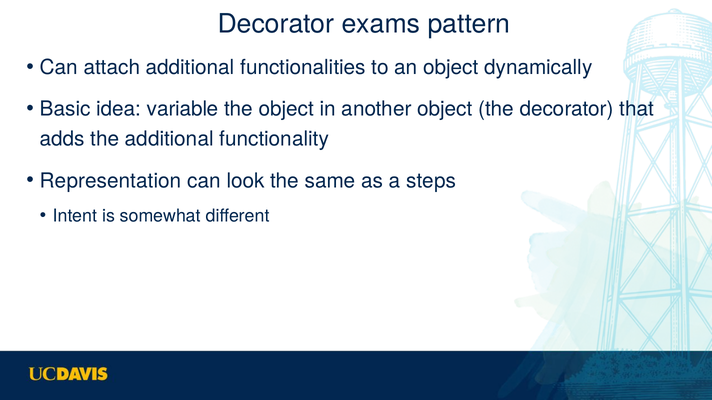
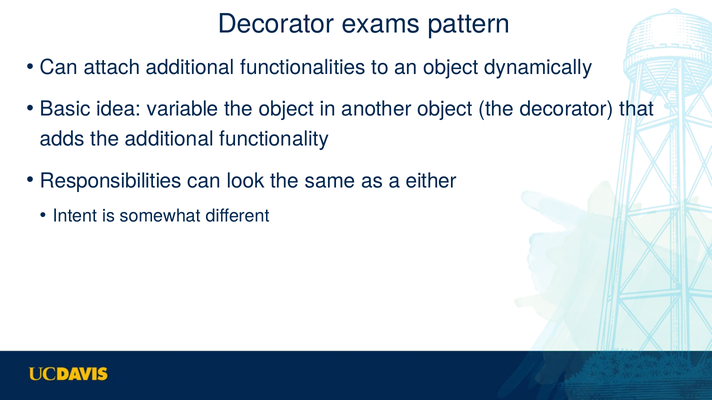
Representation: Representation -> Responsibilities (111, 181)
steps: steps -> either (431, 181)
